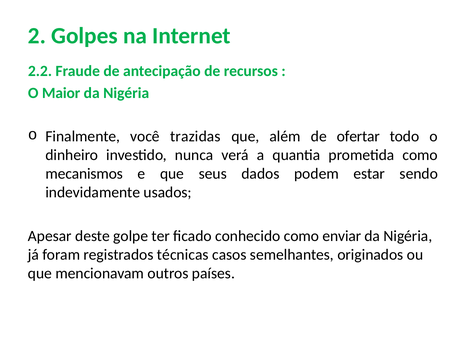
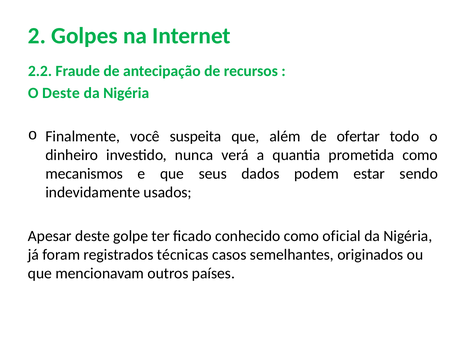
O Maior: Maior -> Deste (61, 93)
trazidas: trazidas -> suspeita (196, 136)
enviar: enviar -> oficial (342, 236)
